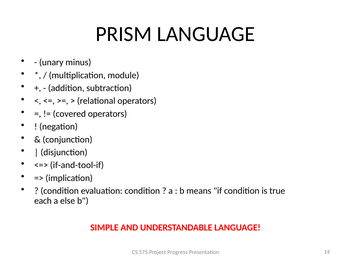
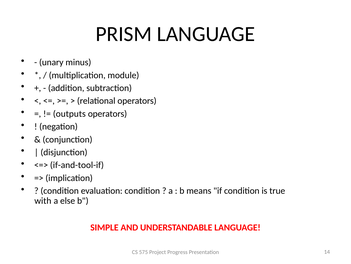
covered: covered -> outputs (69, 113)
each: each -> with (43, 200)
